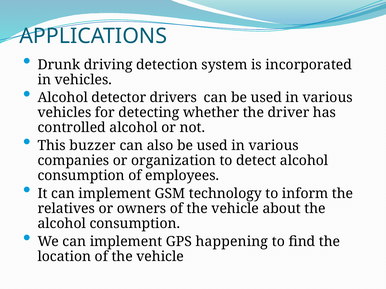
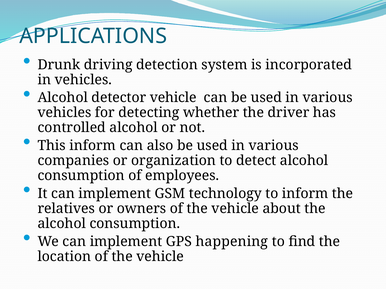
detector drivers: drivers -> vehicle (173, 98)
This buzzer: buzzer -> inform (93, 146)
